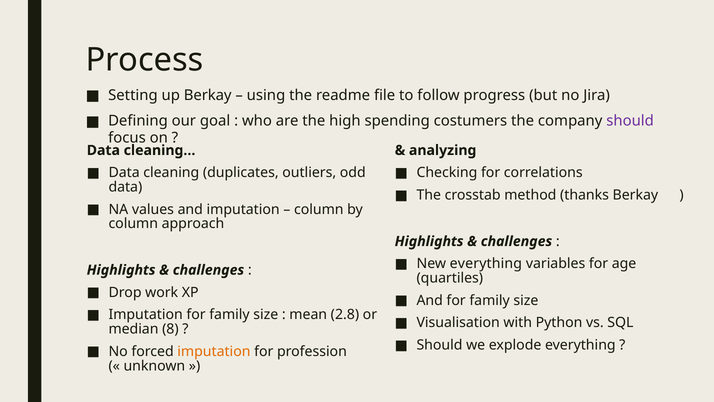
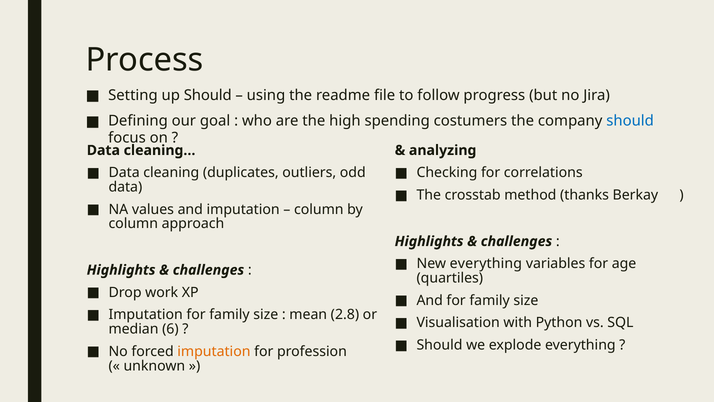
up Berkay: Berkay -> Should (208, 95)
should colour: purple -> blue (630, 121)
8: 8 -> 6 (170, 329)
